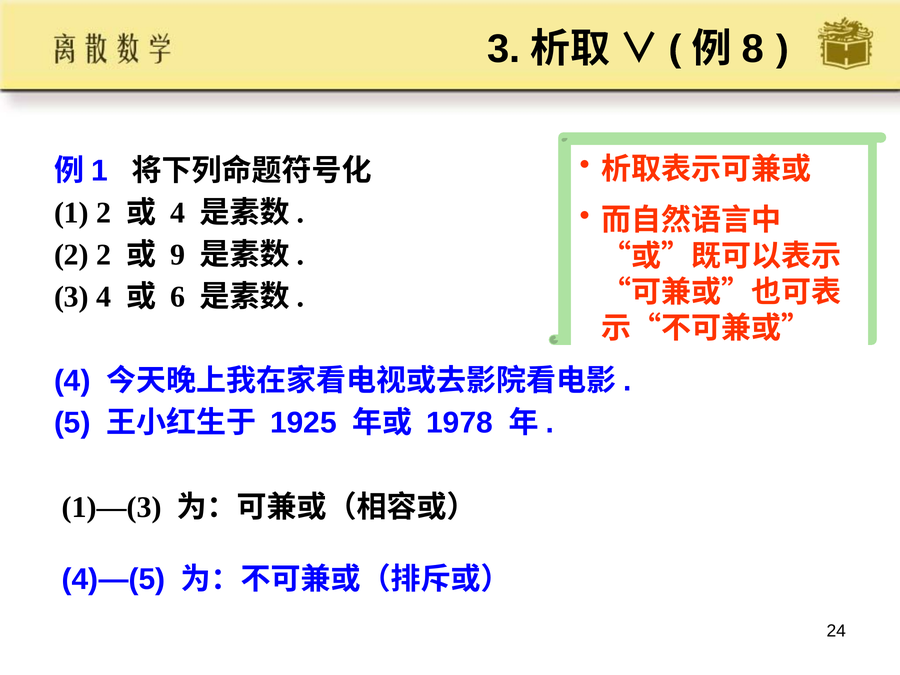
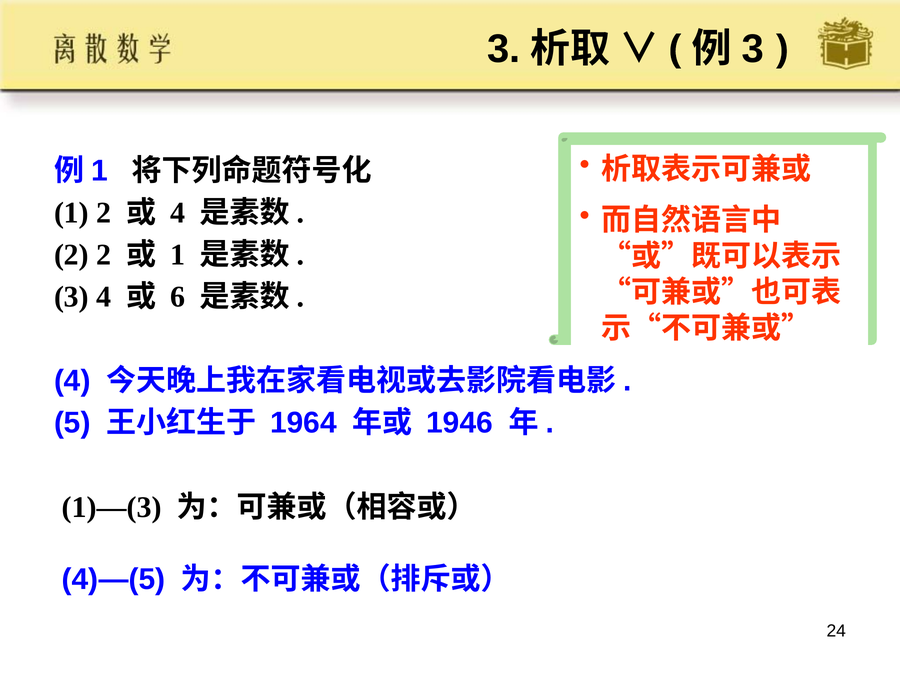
8: 8 -> 3 (753, 49)
9: 9 -> 1 (178, 255)
1925: 1925 -> 1964 (303, 423)
1978: 1978 -> 1946 (460, 423)
